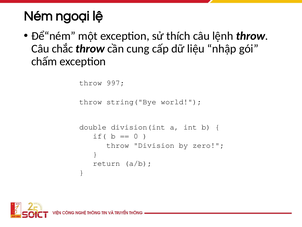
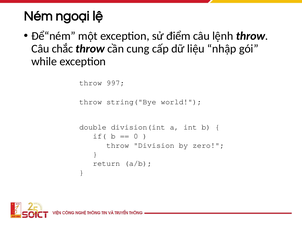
thích: thích -> điểm (178, 36)
chấm: chấm -> while (44, 61)
